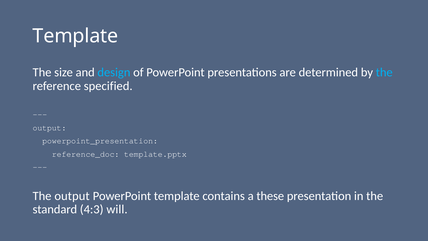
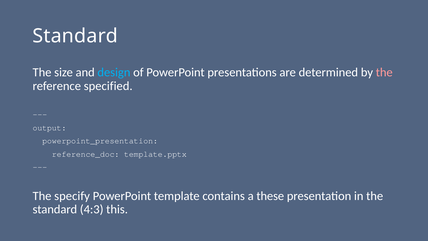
Template: Template -> Standard (75, 36)
the colour: light blue -> pink (384, 72)
The output: output -> specify (72, 196)
will: will -> this (117, 209)
